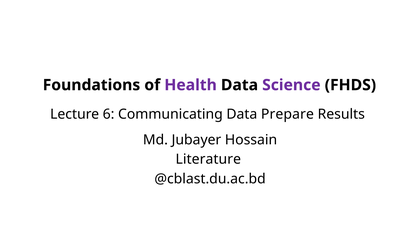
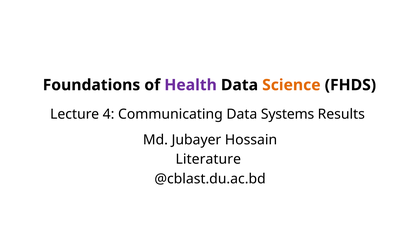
Science colour: purple -> orange (291, 85)
6: 6 -> 4 (109, 114)
Prepare: Prepare -> Systems (288, 114)
